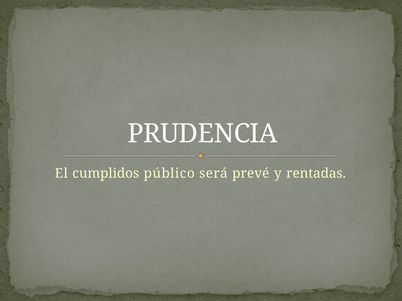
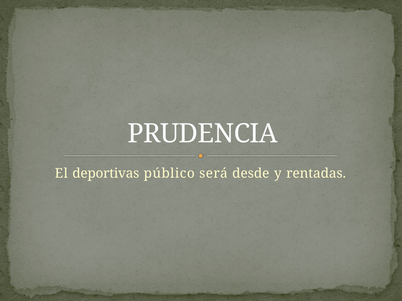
cumplidos: cumplidos -> deportivas (106, 174)
prevé: prevé -> desde (251, 174)
